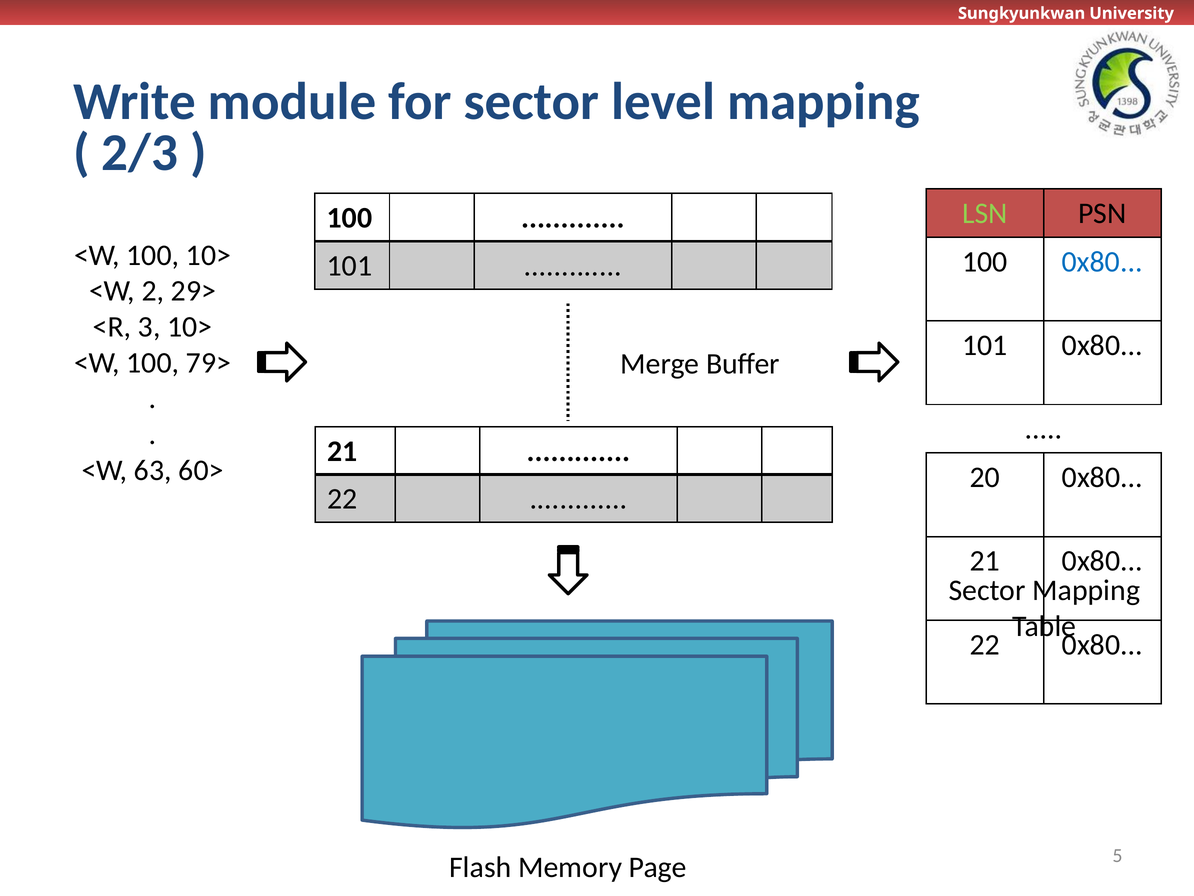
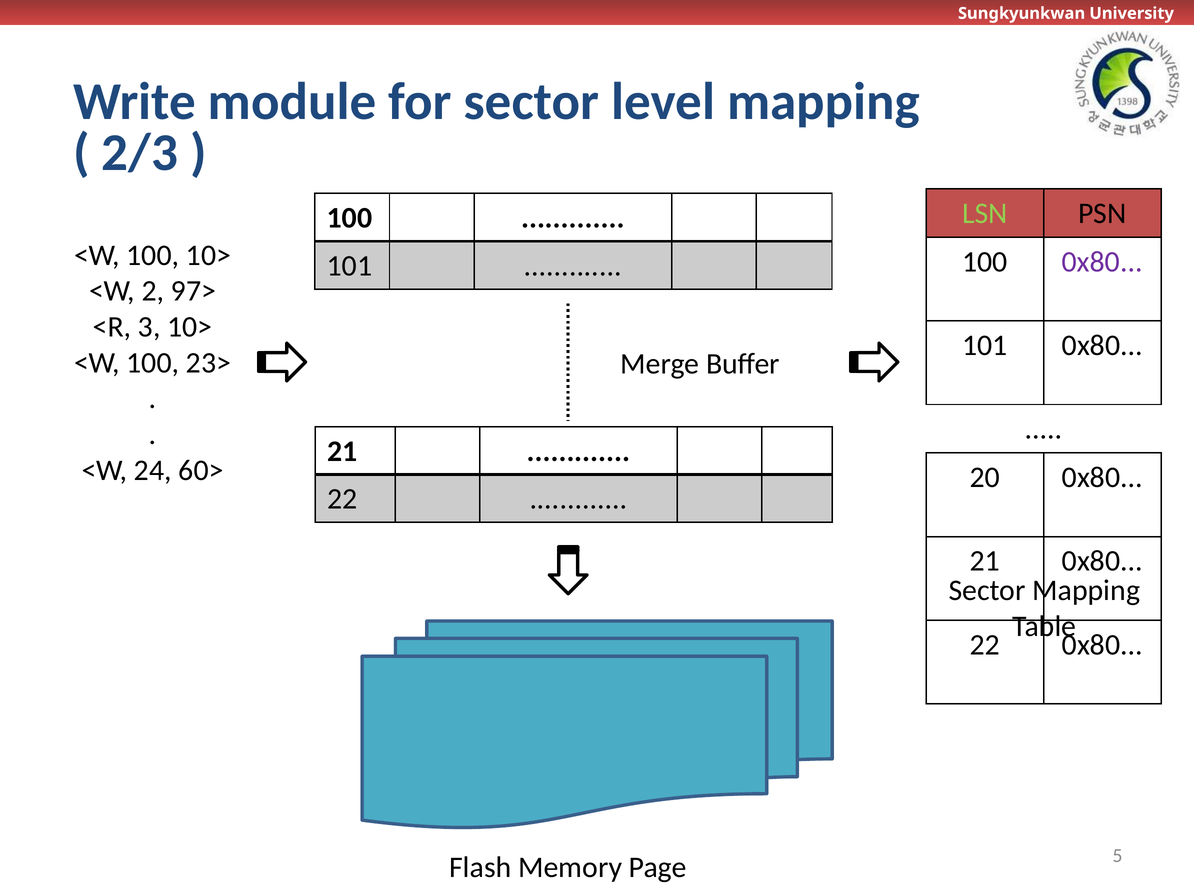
0x80 colour: blue -> purple (1102, 262)
29>: 29> -> 97> (193, 291)
79>: 79> -> 23> (208, 363)
63: 63 -> 24 (153, 470)
